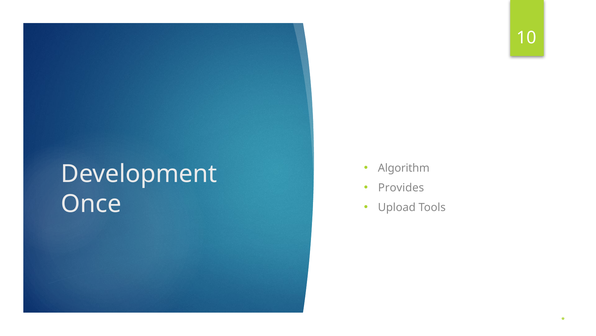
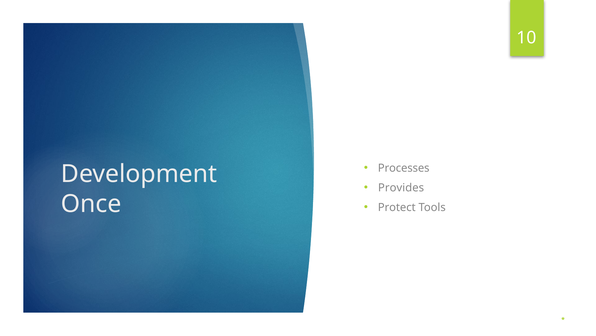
Algorithm: Algorithm -> Processes (404, 168)
Upload: Upload -> Protect (397, 207)
